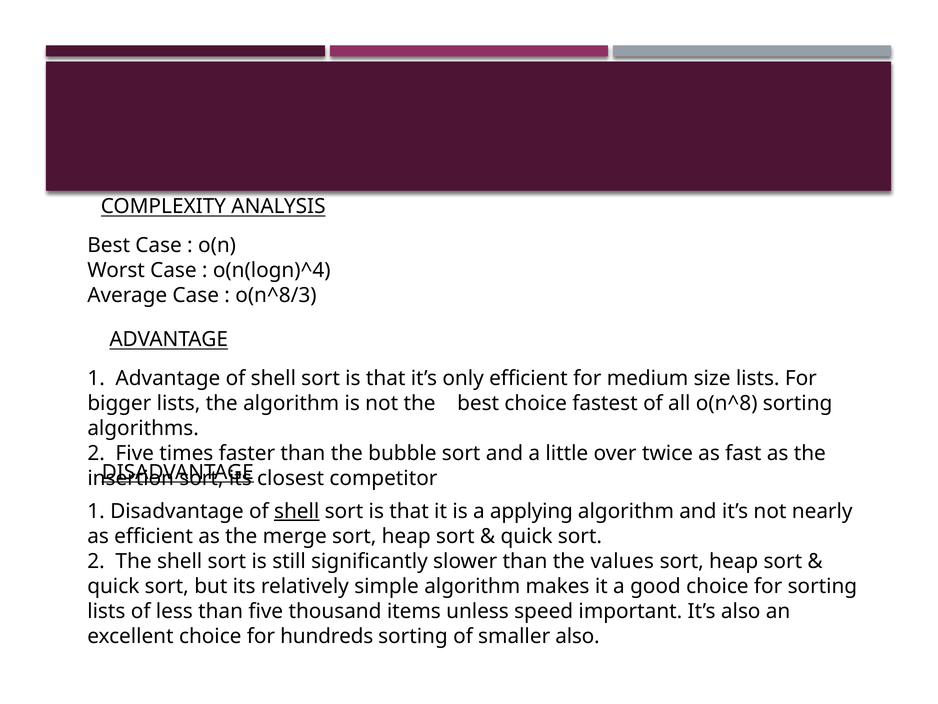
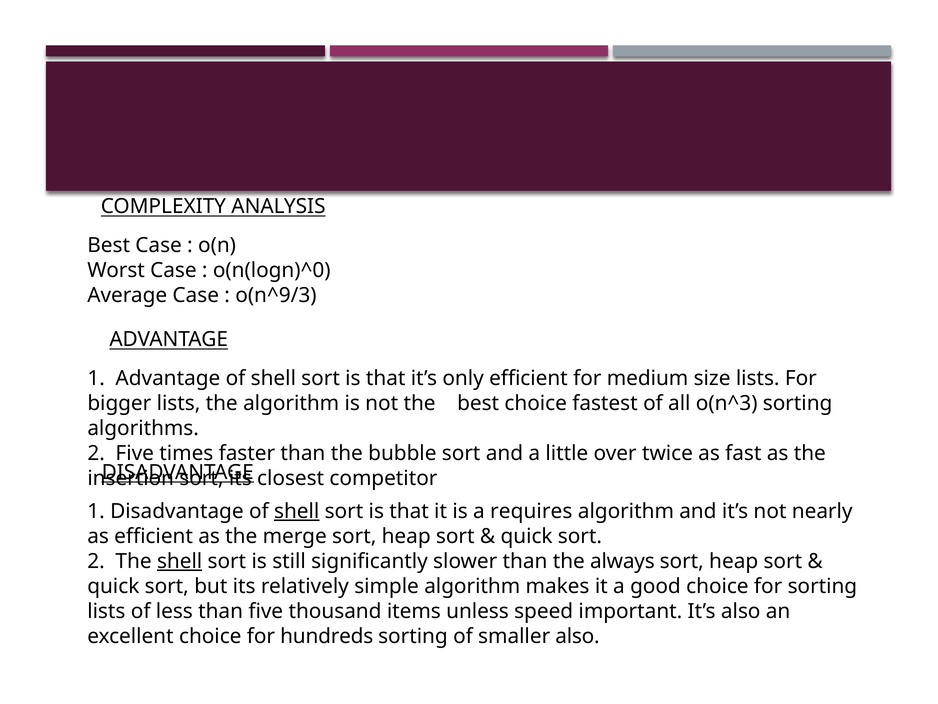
o(n(logn)^4: o(n(logn)^4 -> o(n(logn)^0 (272, 270)
o(n^8/3: o(n^8/3 -> o(n^9/3 (276, 295)
o(n^8: o(n^8 -> o(n^3 (727, 403)
applying: applying -> requires (531, 511)
shell underline: none -> present (180, 561)
values: values -> always (622, 561)
